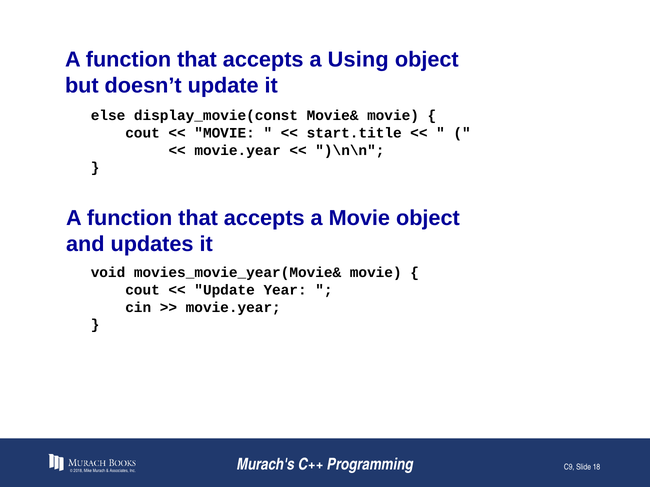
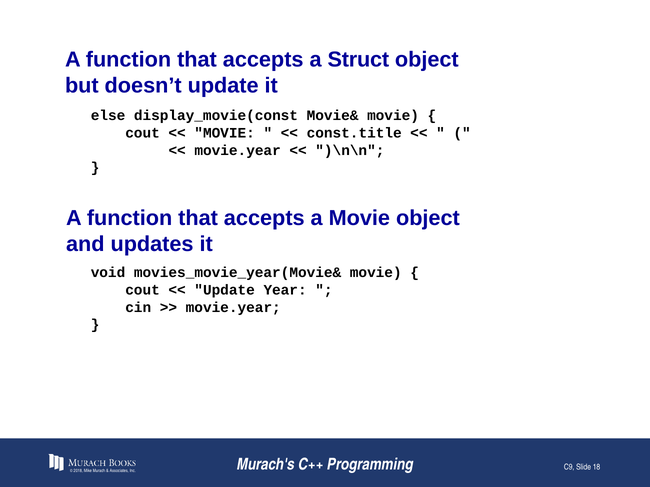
Using: Using -> Struct (358, 60)
start.title: start.title -> const.title (354, 133)
